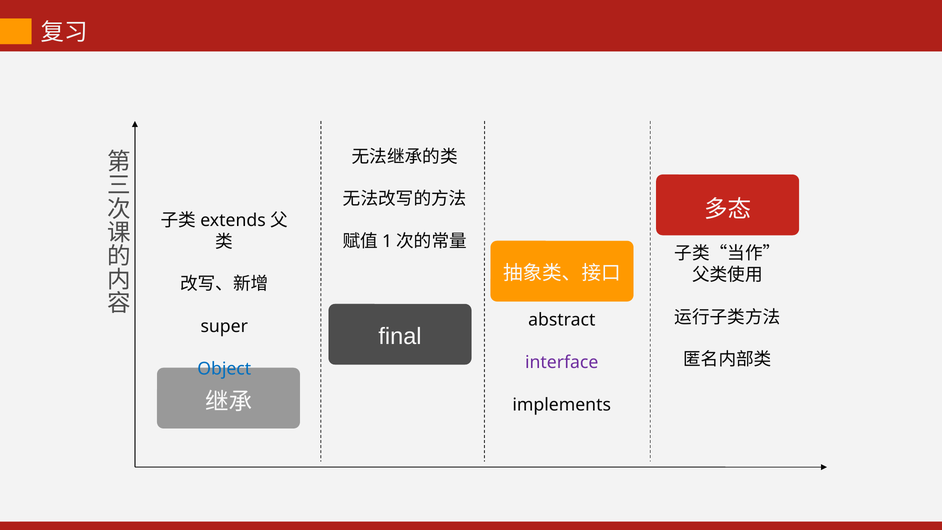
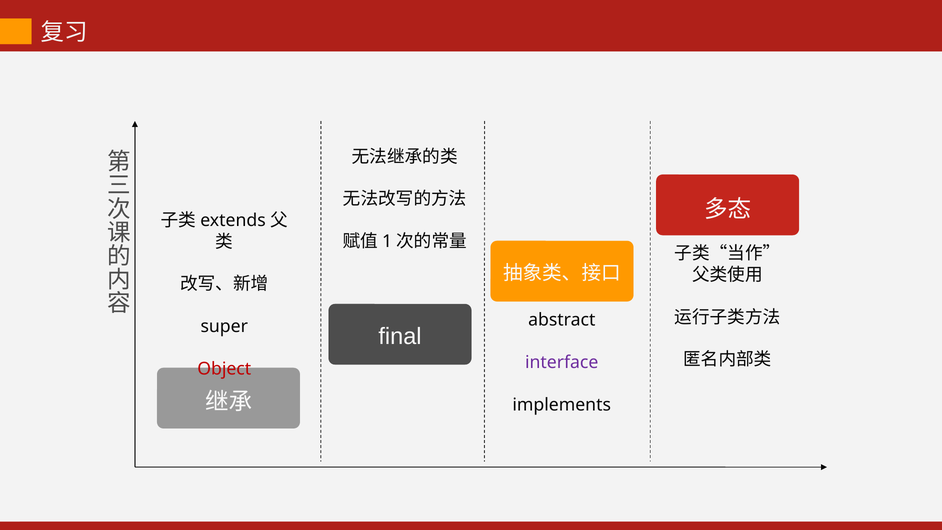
Object colour: blue -> red (224, 369)
